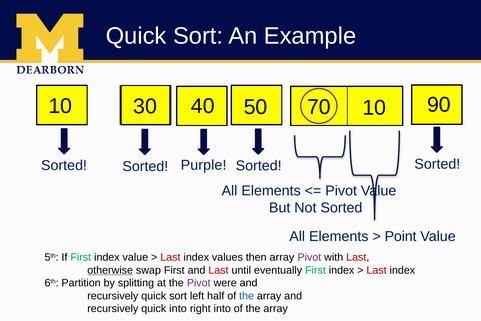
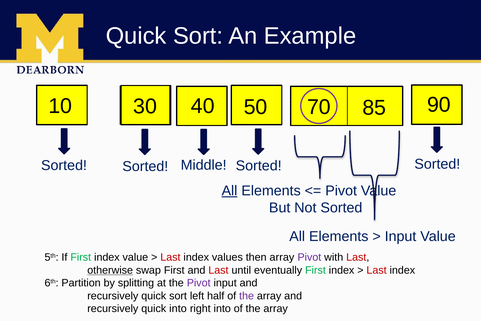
70 10: 10 -> 85 (374, 108)
Purple: Purple -> Middle (204, 165)
All underline: none -> present (229, 191)
Point: Point -> Input (401, 236)
Pivot were: were -> input (225, 283)
the colour: blue -> purple (247, 296)
